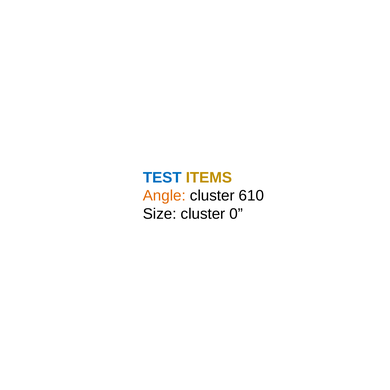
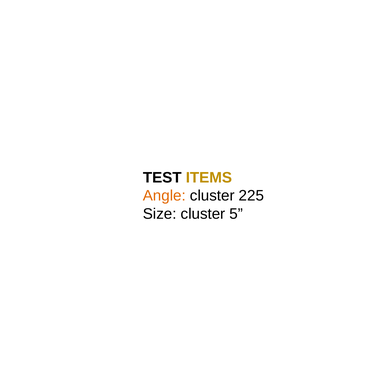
TEST colour: blue -> black (162, 178)
610: 610 -> 225 (251, 196)
0: 0 -> 5 (236, 214)
